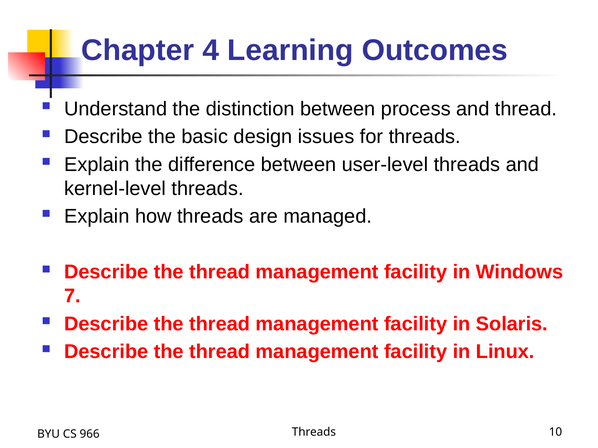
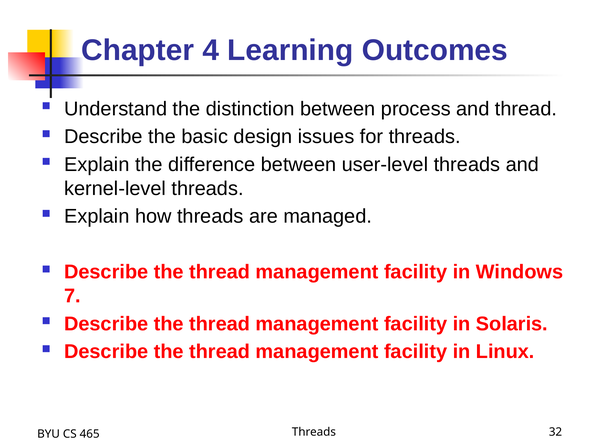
10: 10 -> 32 (555, 432)
966: 966 -> 465 (90, 434)
